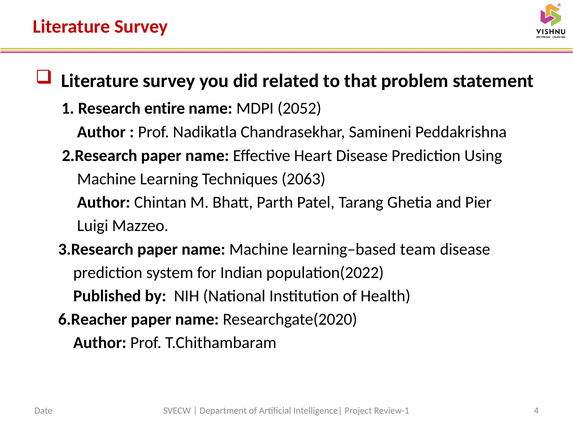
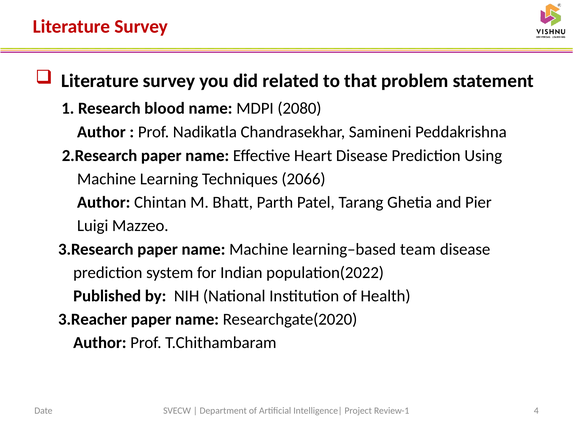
entire: entire -> blood (165, 108)
2052: 2052 -> 2080 (299, 108)
2063: 2063 -> 2066 (304, 179)
6.Reacher: 6.Reacher -> 3.Reacher (93, 319)
